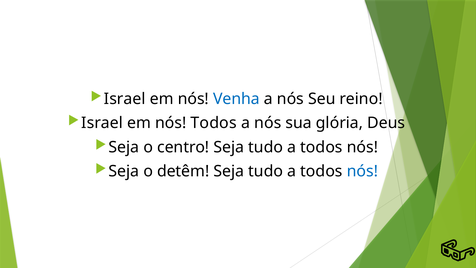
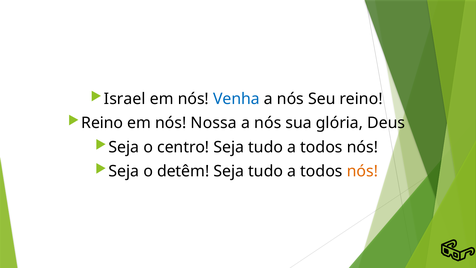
Israel: Israel -> Reino (102, 123)
nós Todos: Todos -> Nossa (214, 123)
nós colour: blue -> orange (362, 171)
